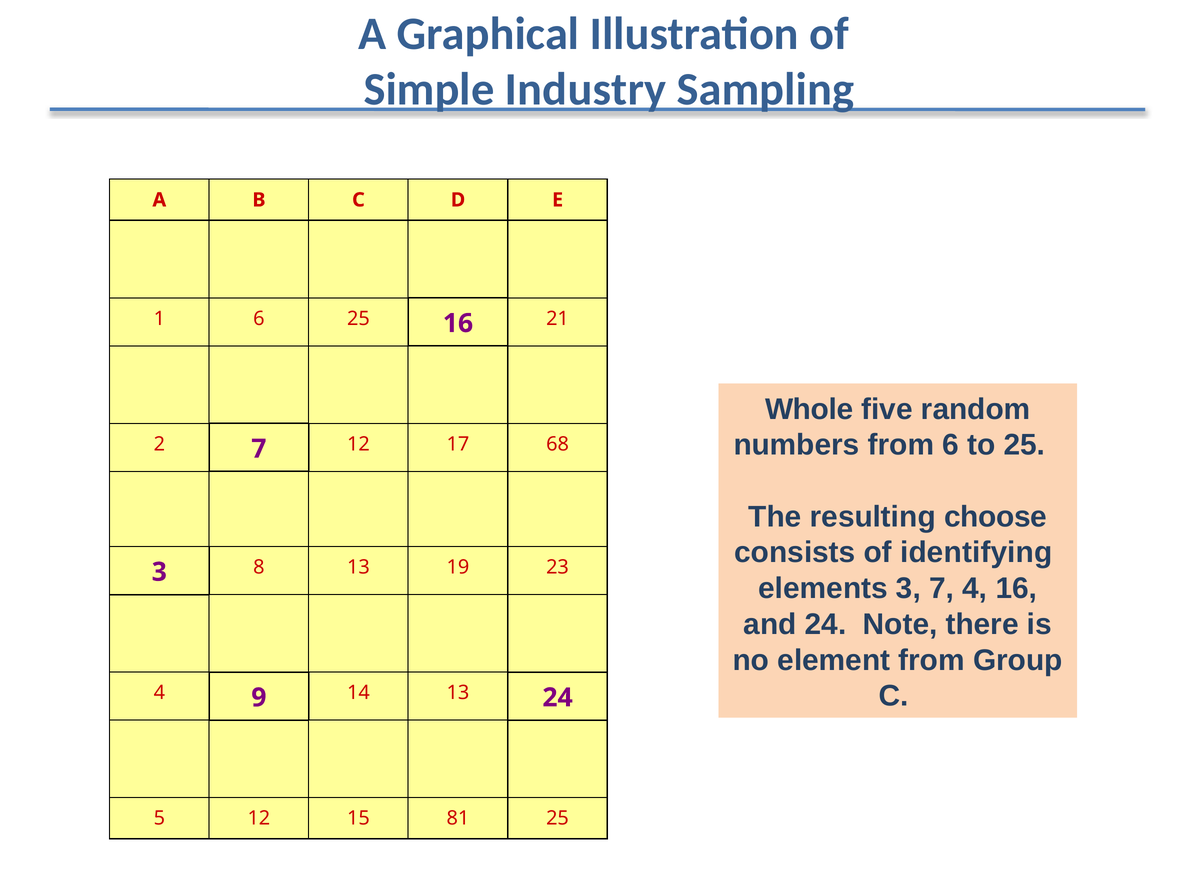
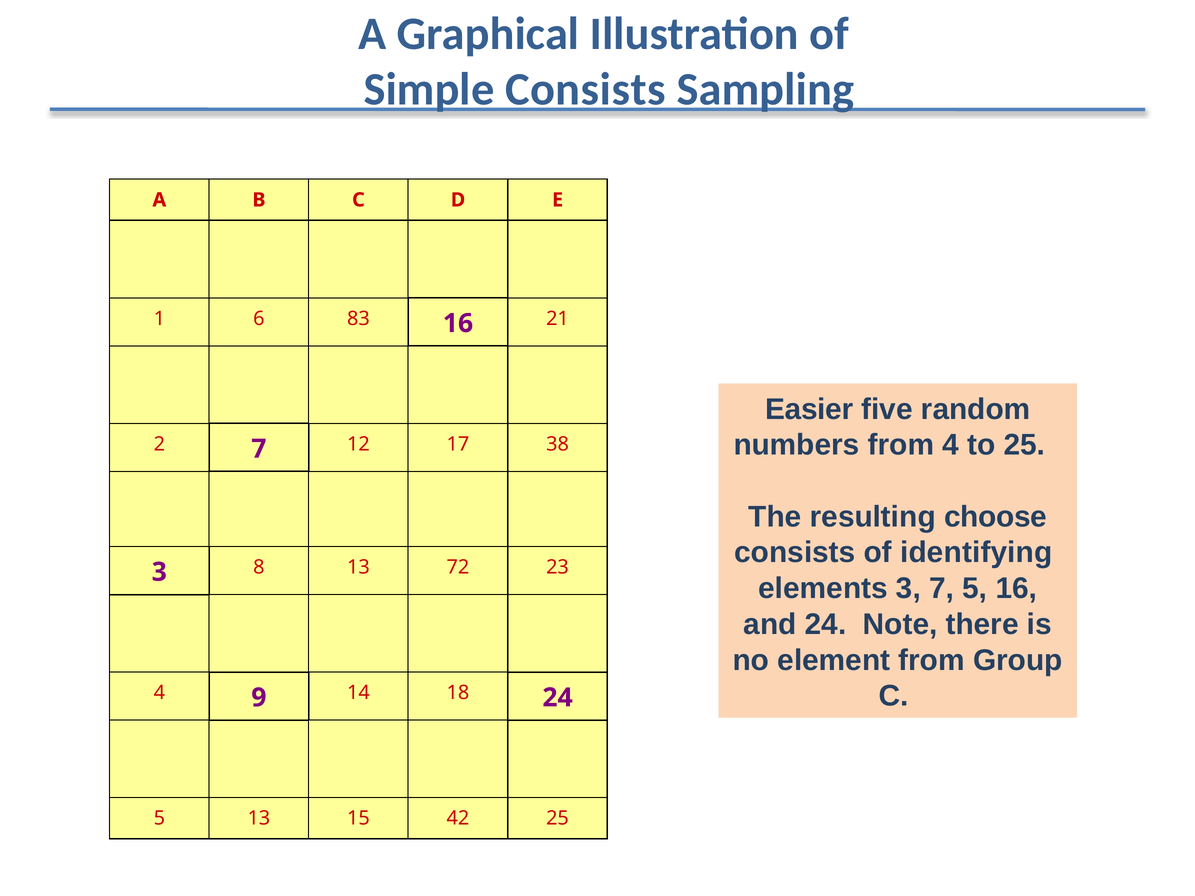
Simple Industry: Industry -> Consists (585, 89)
6 25: 25 -> 83 (358, 319)
Whole: Whole -> Easier (809, 409)
from 6: 6 -> 4 (951, 445)
68: 68 -> 38 (558, 444)
19: 19 -> 72 (458, 567)
7 4: 4 -> 5 (975, 589)
14 13: 13 -> 18 (458, 693)
5 12: 12 -> 13 (259, 819)
81: 81 -> 42 (458, 819)
